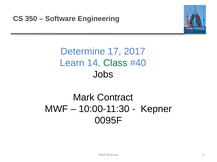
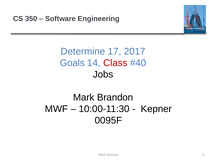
Learn: Learn -> Goals (72, 63)
Class colour: green -> red (115, 63)
Contract: Contract -> Brandon (115, 98)
